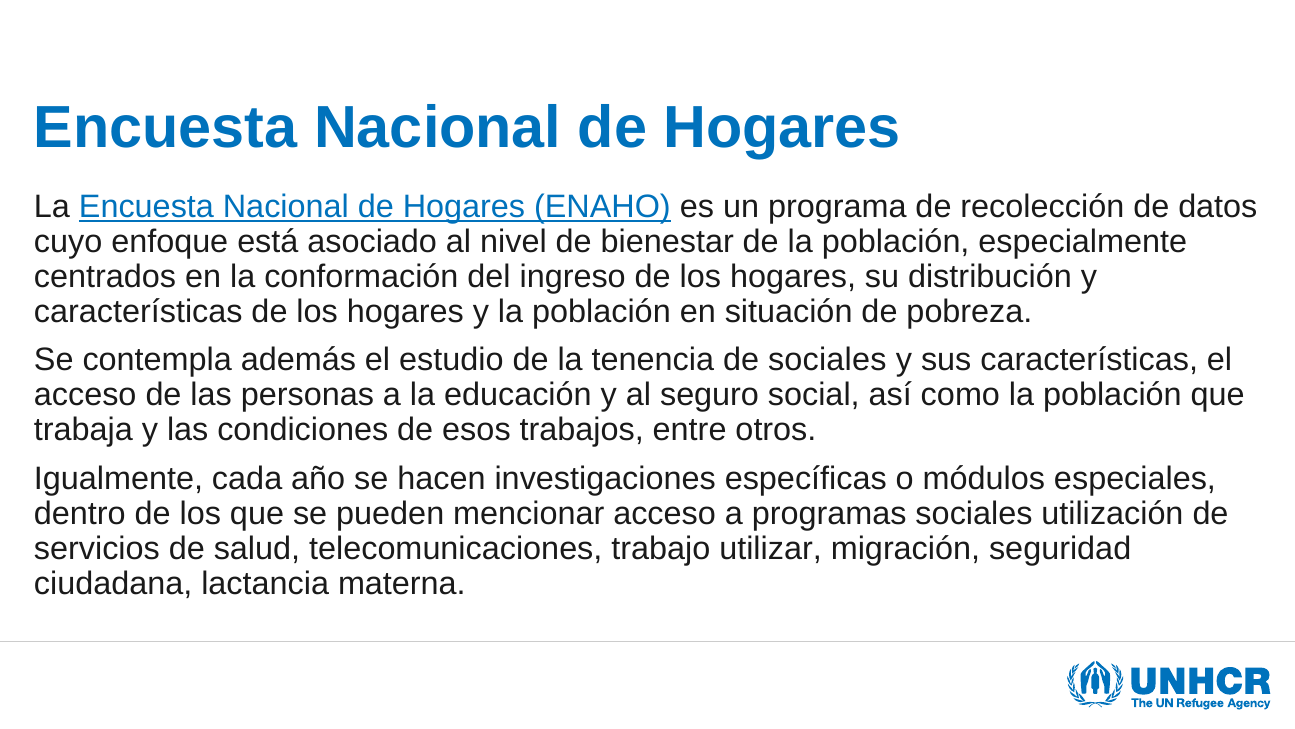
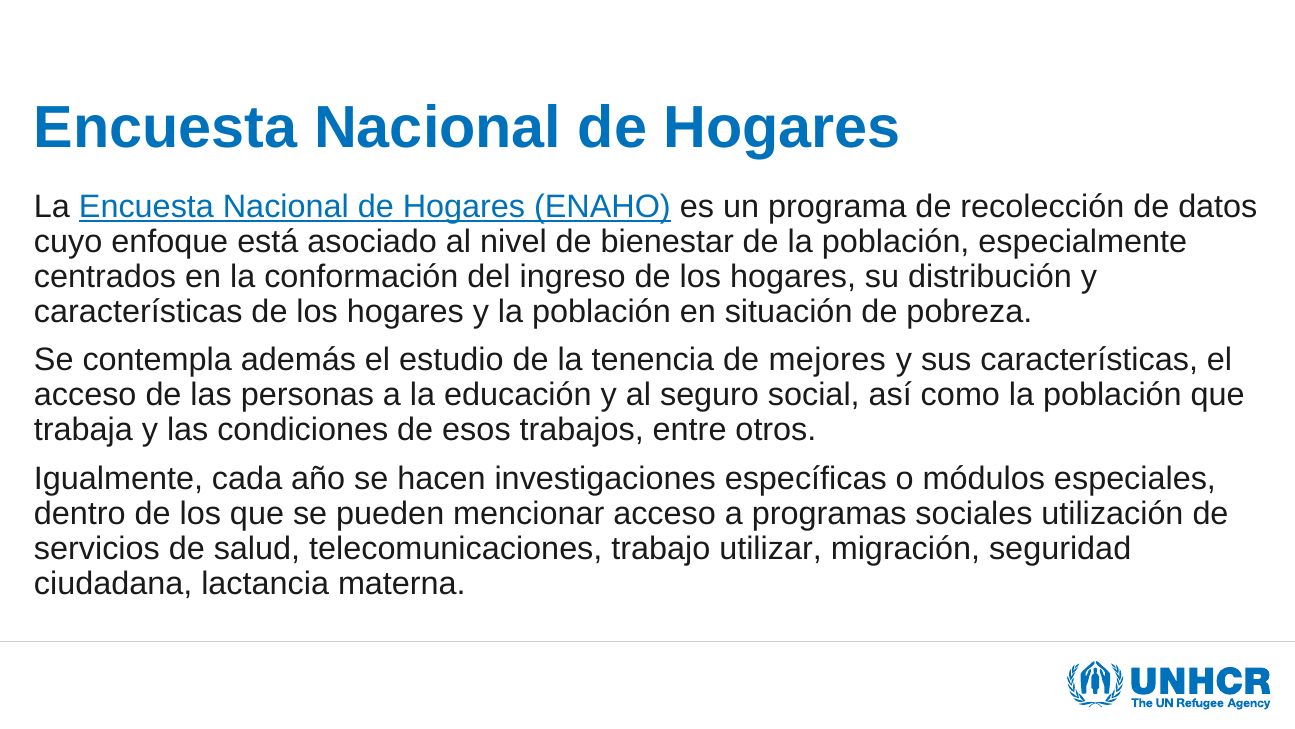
de sociales: sociales -> mejores (827, 360)
